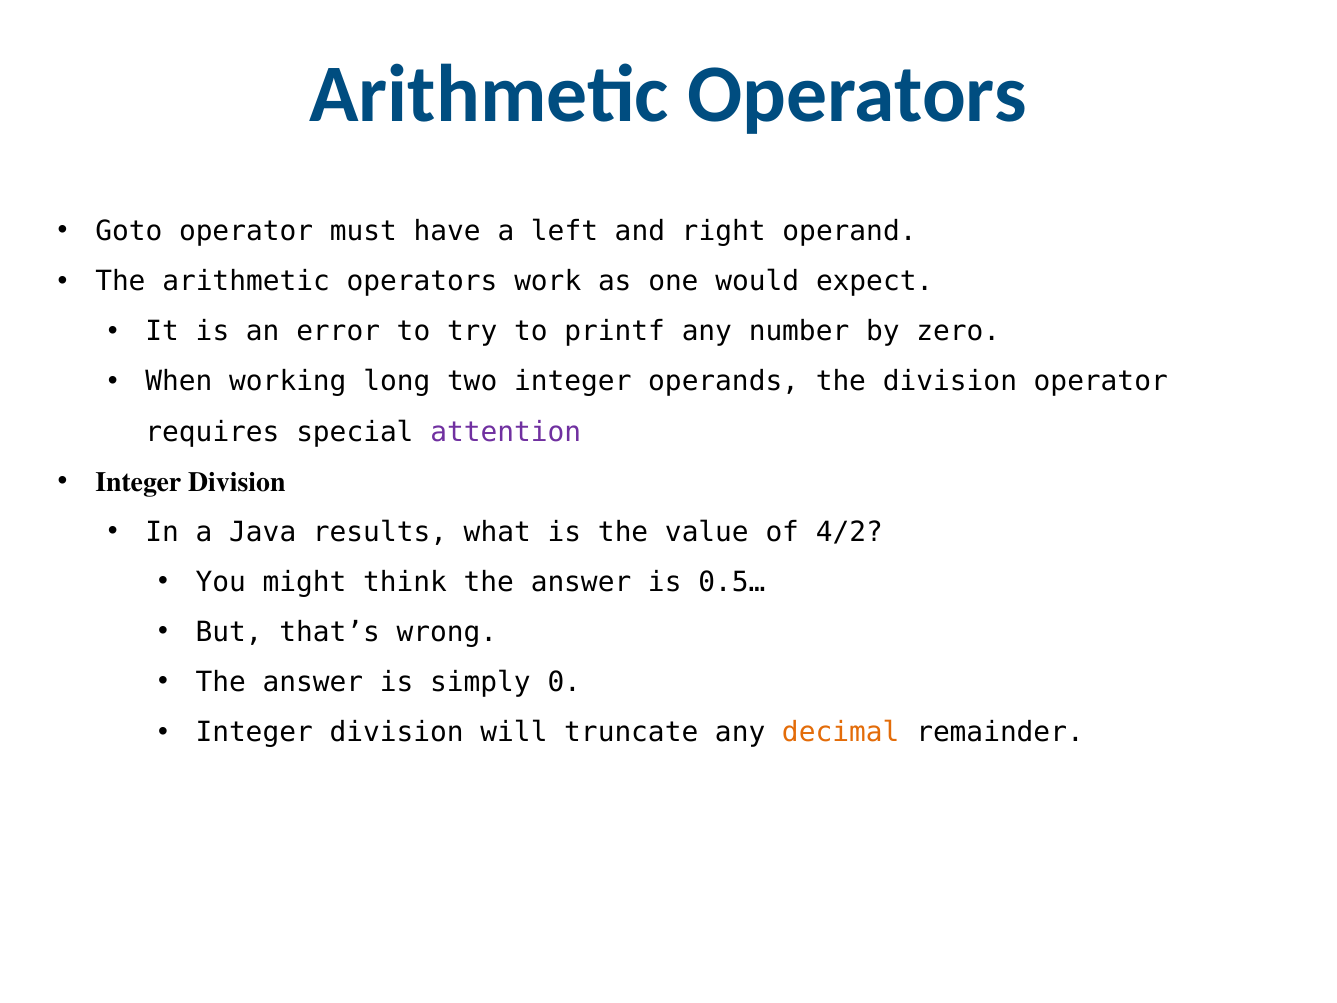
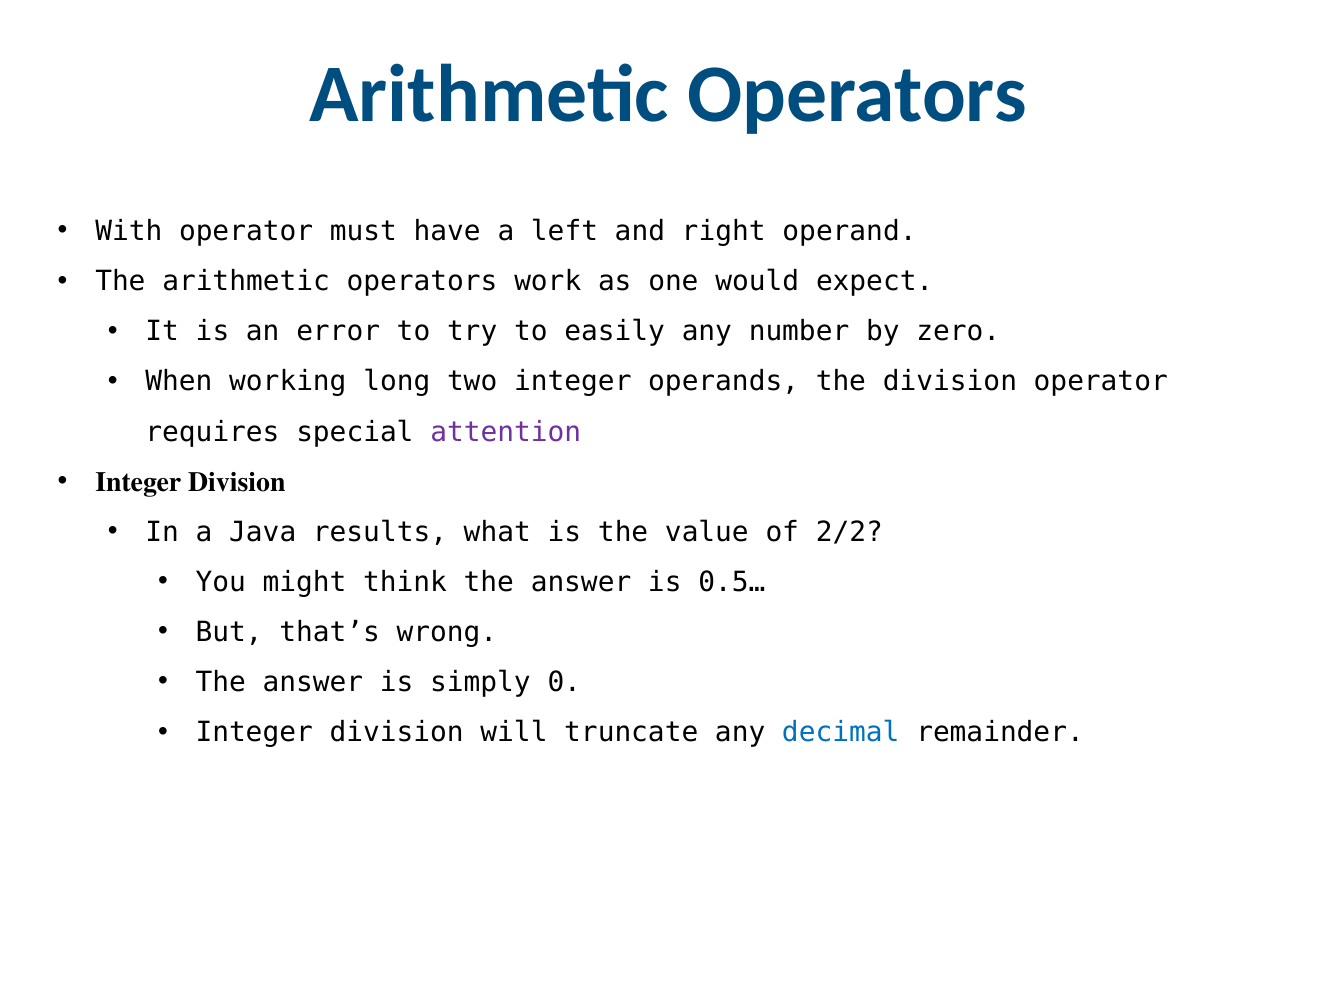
Goto: Goto -> With (129, 231)
printf: printf -> easily (615, 331)
4/2: 4/2 -> 2/2 (849, 532)
decimal colour: orange -> blue (841, 732)
